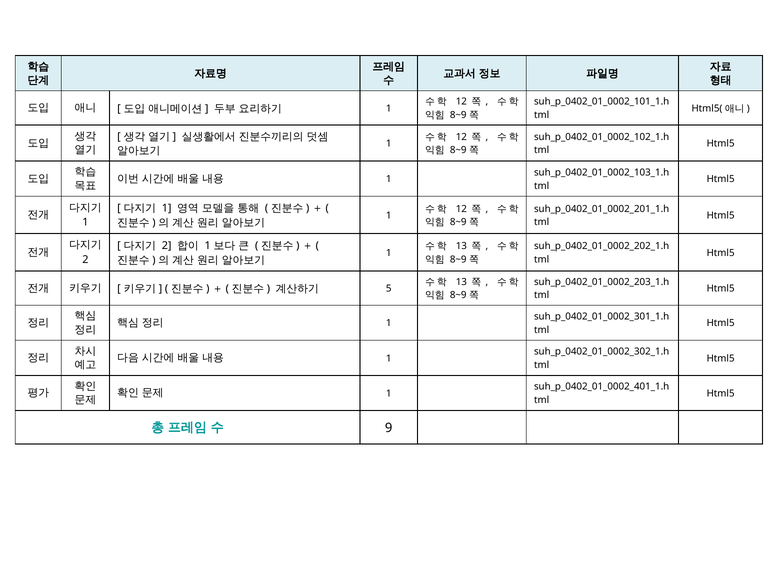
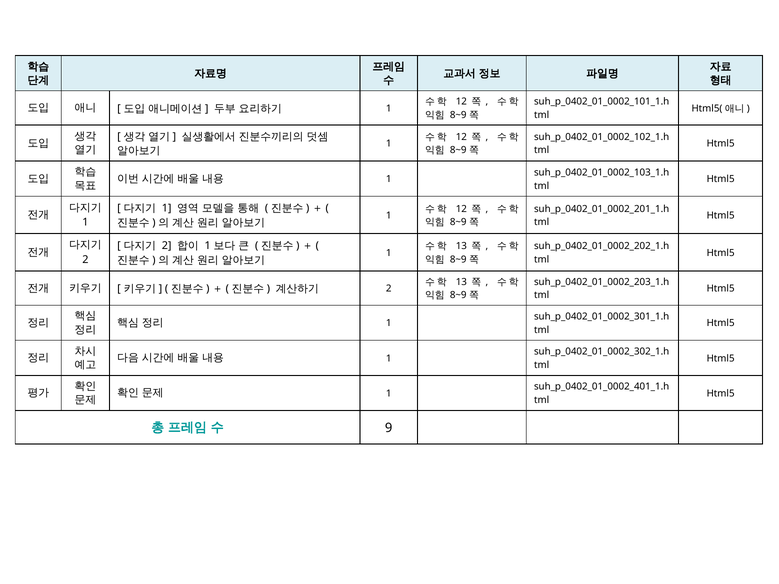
5: 5 -> 2 (389, 289)
